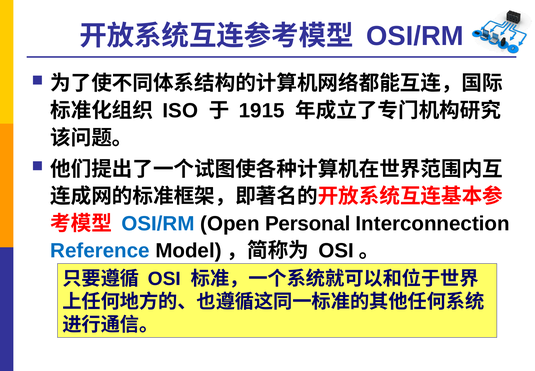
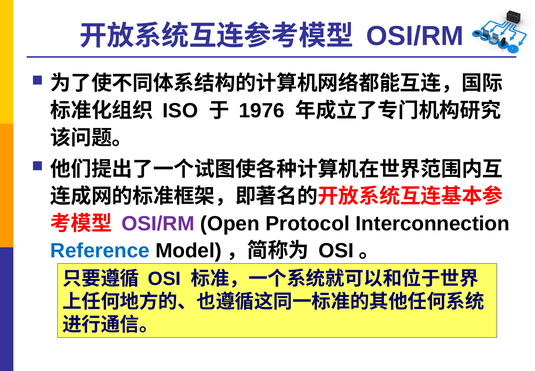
1915: 1915 -> 1976 (262, 111)
OSI/RM colour: blue -> purple (158, 223)
Personal: Personal -> Protocol (308, 223)
